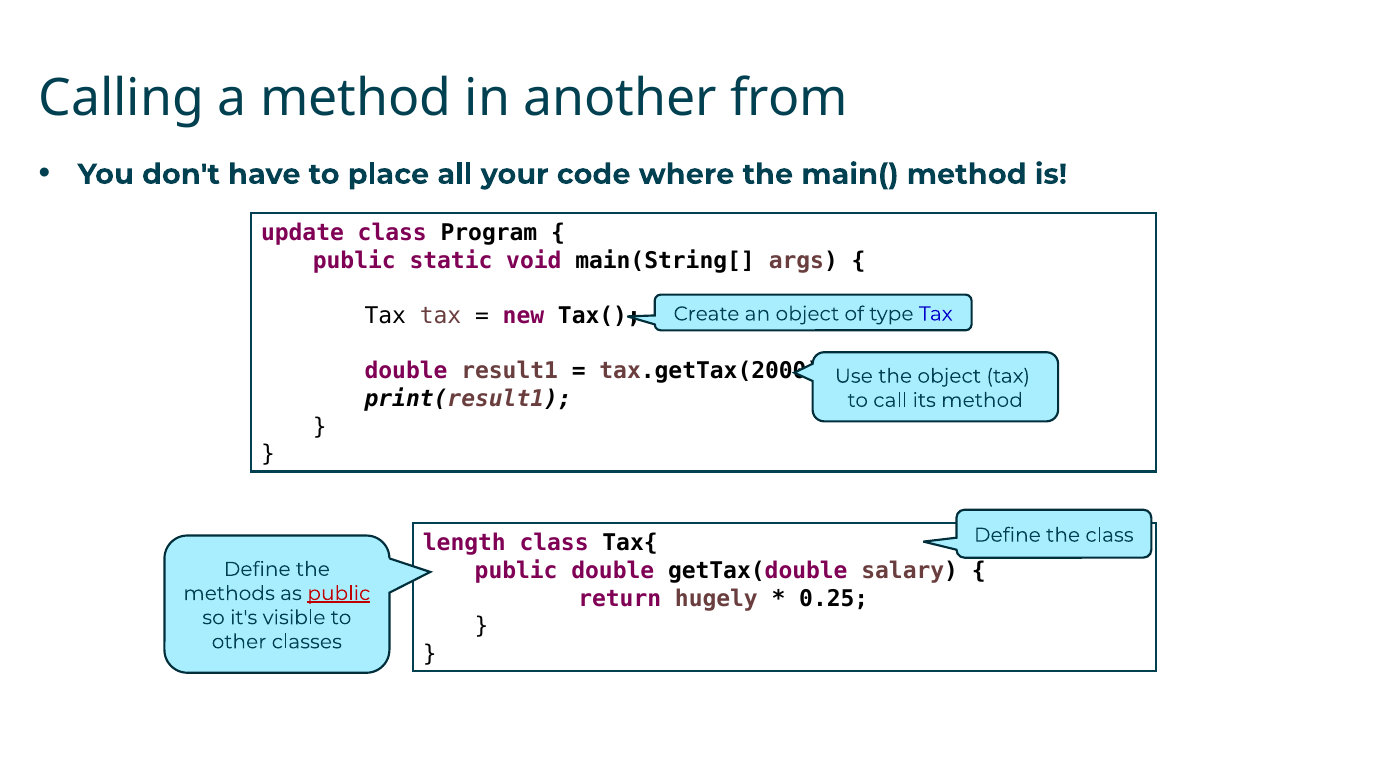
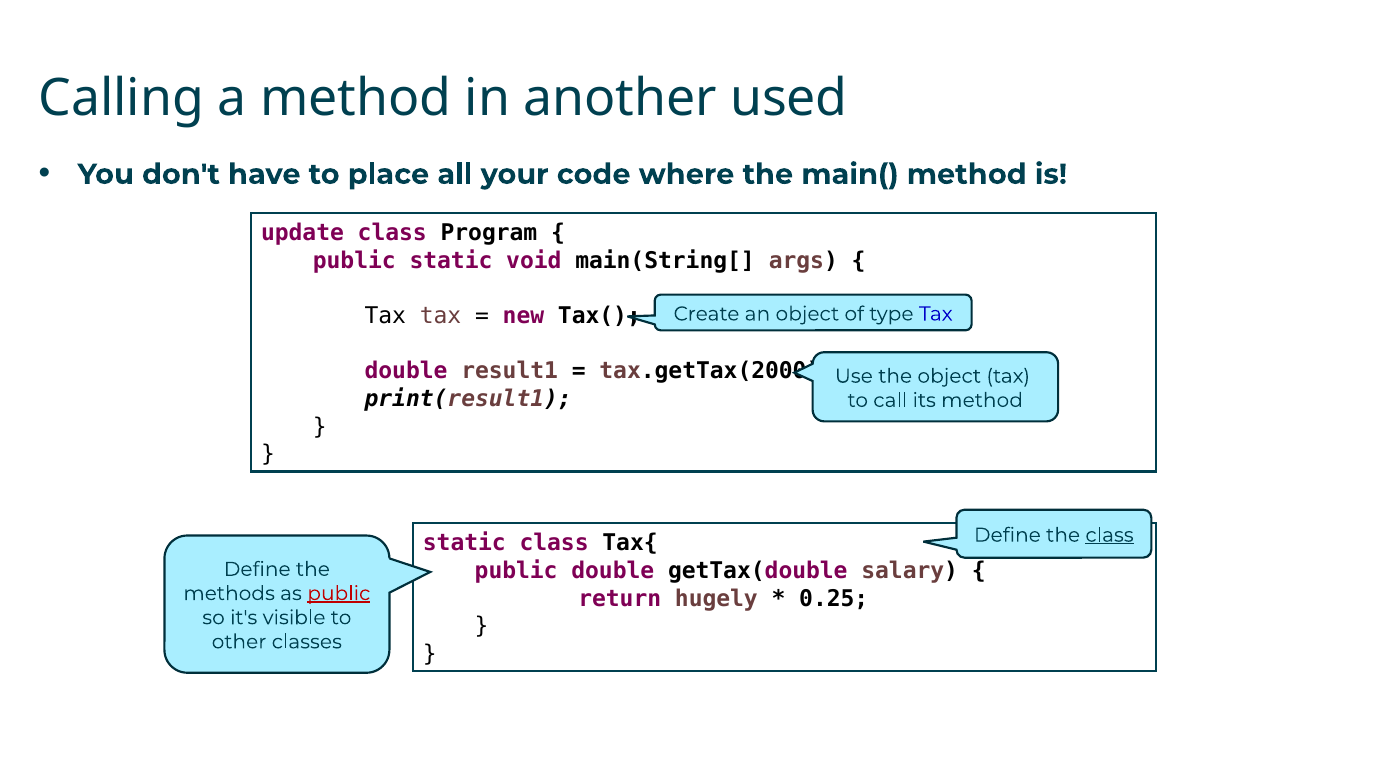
from: from -> used (789, 98)
class underline: none -> present (1110, 535)
length: length -> static (464, 543)
